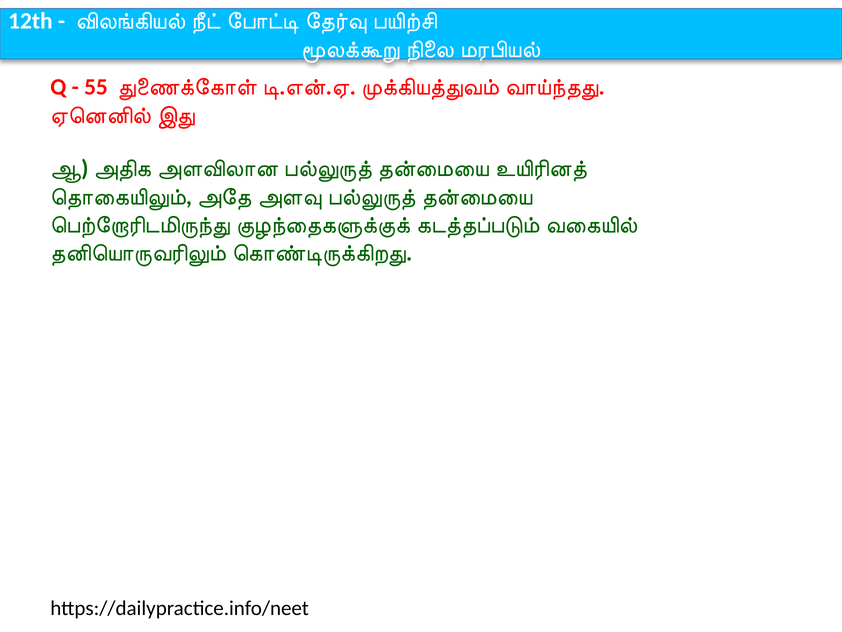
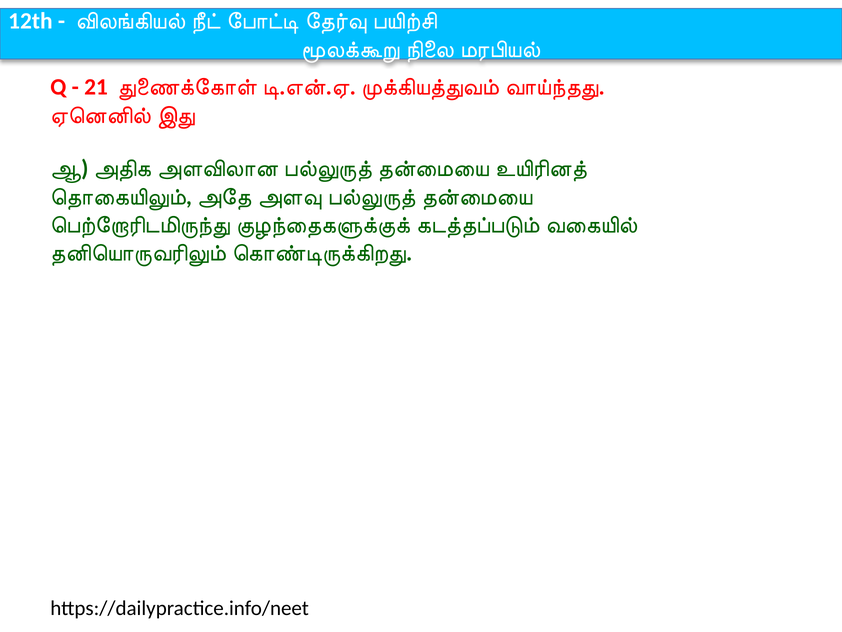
55: 55 -> 21 (96, 87)
